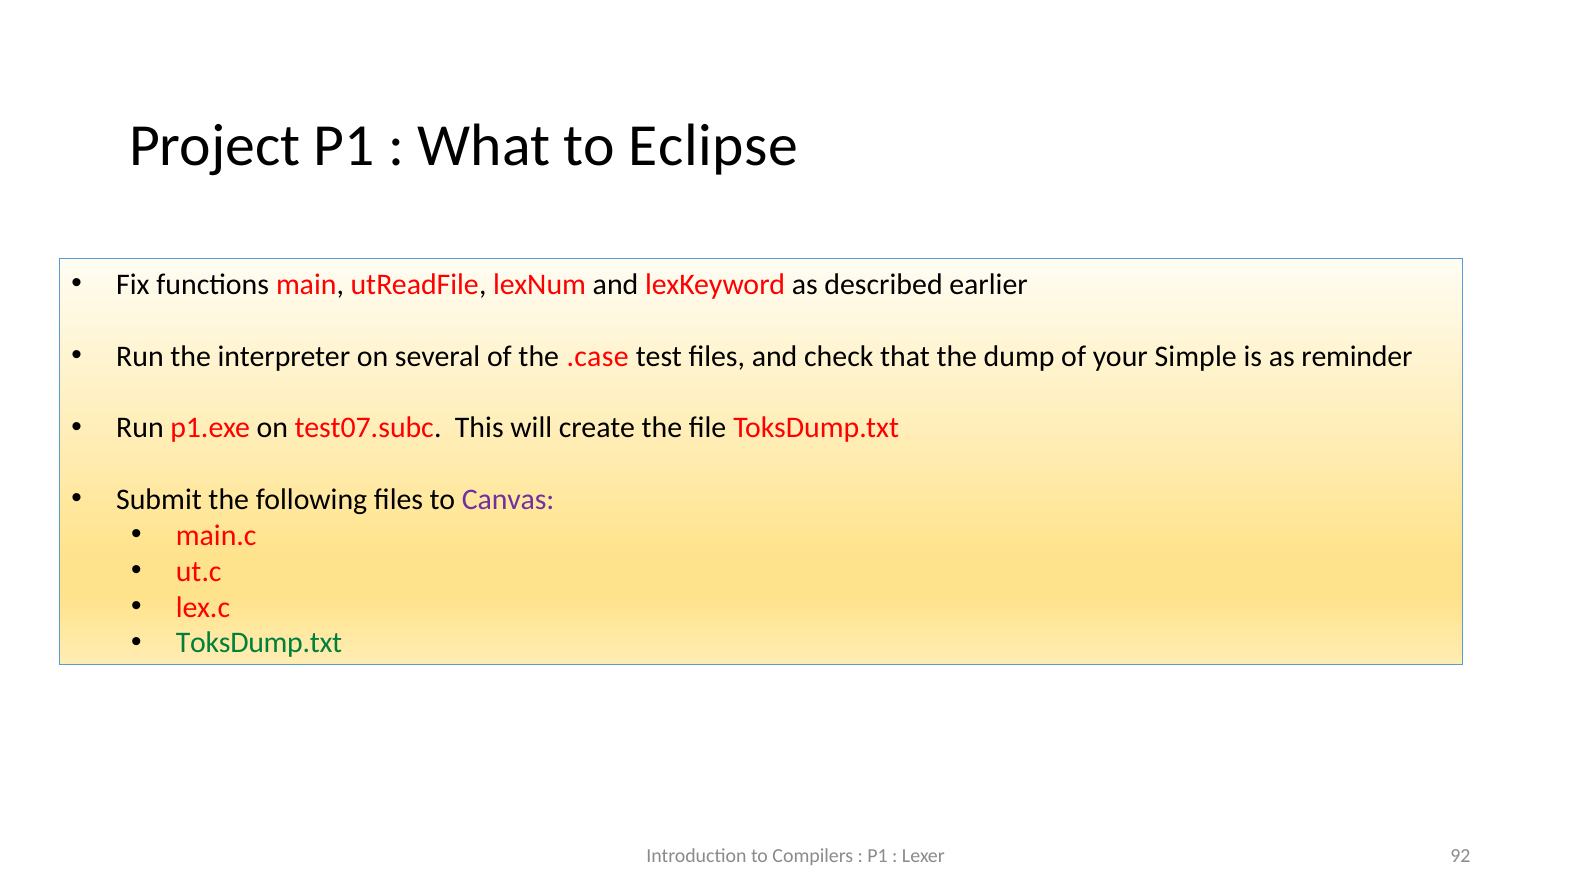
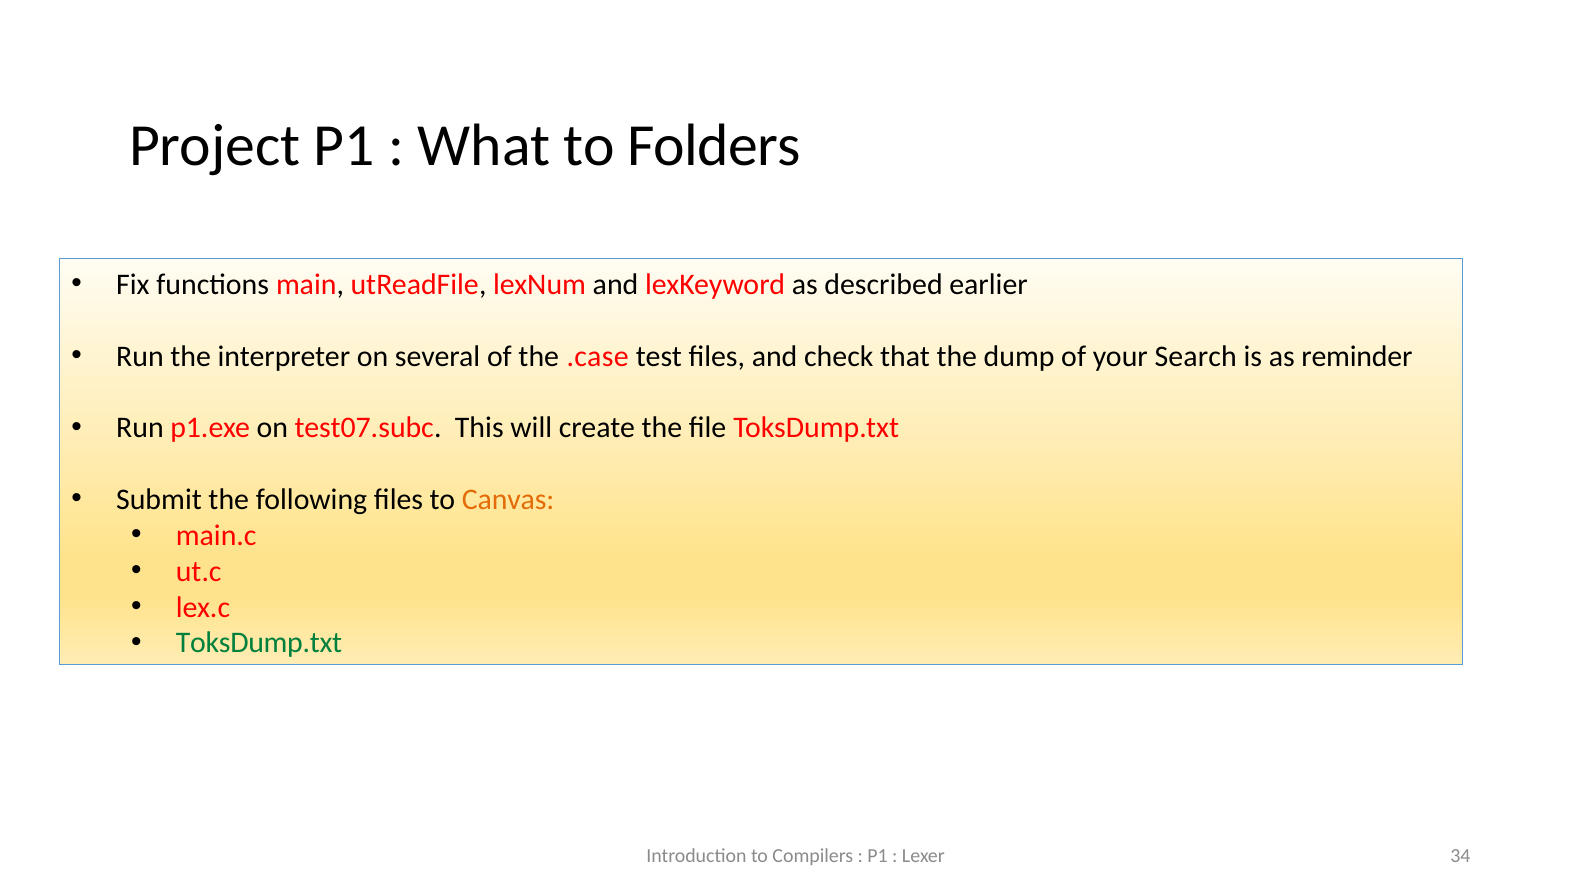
Eclipse: Eclipse -> Folders (714, 145)
Simple: Simple -> Search (1196, 356)
Canvas colour: purple -> orange (508, 499)
92: 92 -> 34 (1460, 855)
